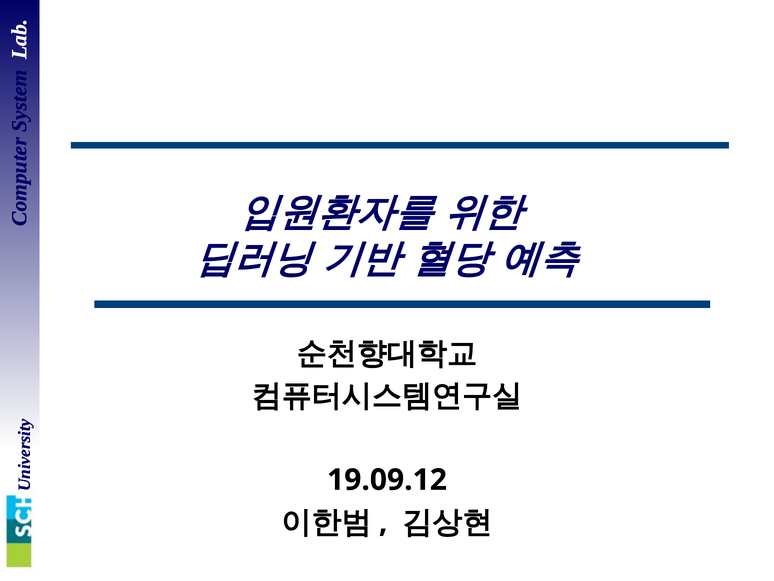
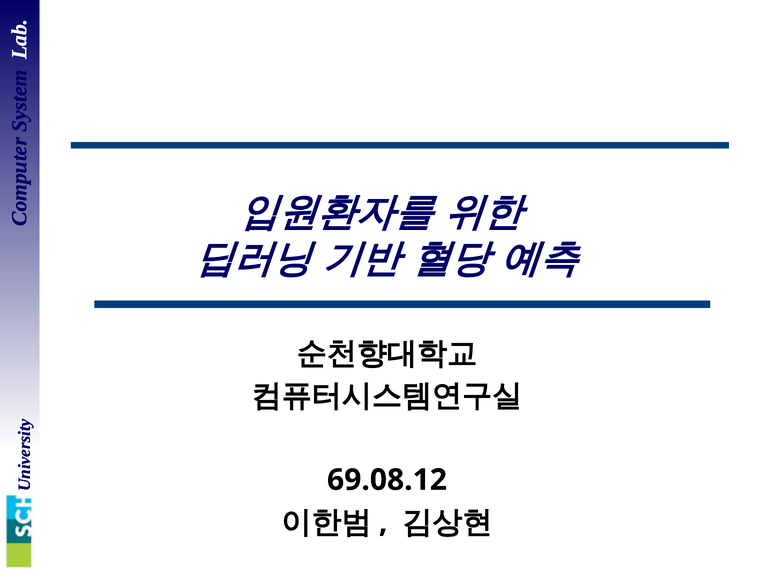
19.09.12: 19.09.12 -> 69.08.12 (387, 480)
